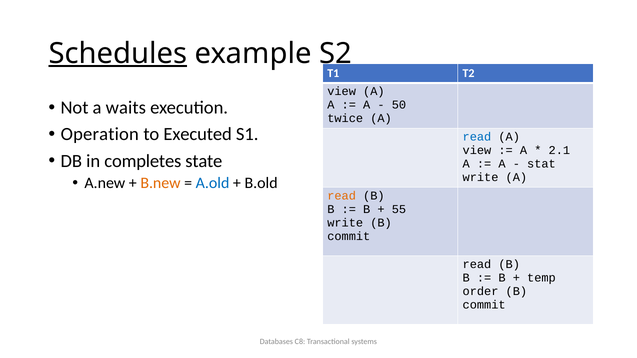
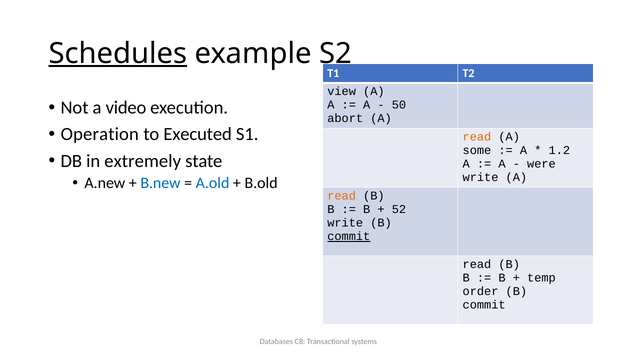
waits: waits -> video (126, 108)
twice: twice -> abort (345, 119)
read colour: blue -> orange (477, 137)
view: view -> some (477, 150)
2.1: 2.1 -> 1.2 (559, 150)
completes: completes -> extremely (143, 161)
stat: stat -> were (541, 164)
B.new colour: orange -> blue (160, 183)
55: 55 -> 52 (399, 209)
commit underline: none -> present (349, 237)
